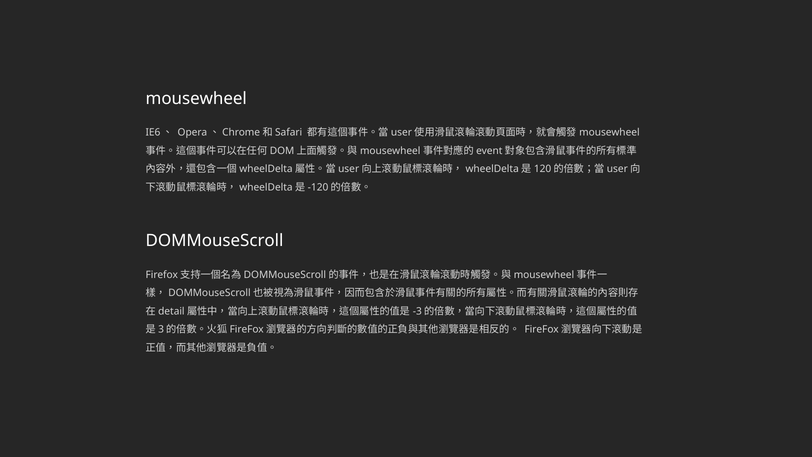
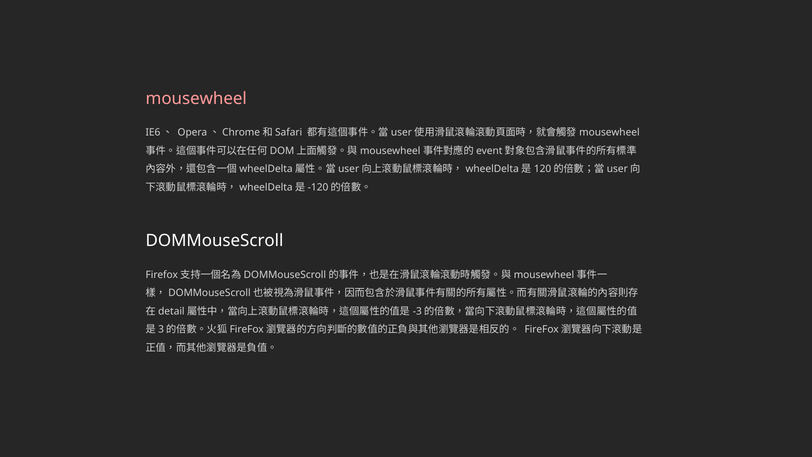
mousewheel colour: white -> pink (196, 98)
